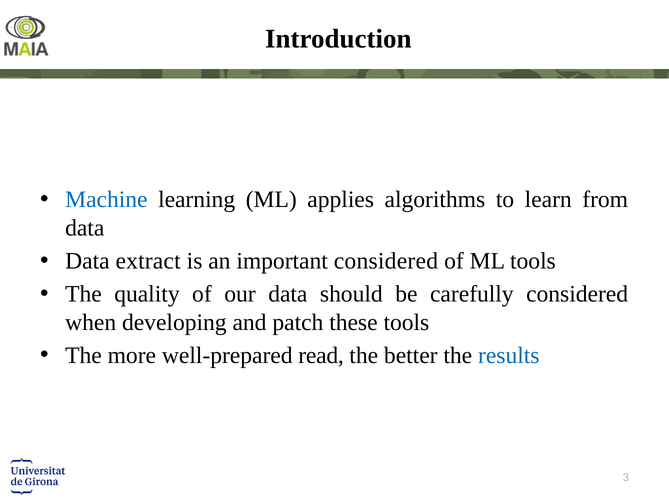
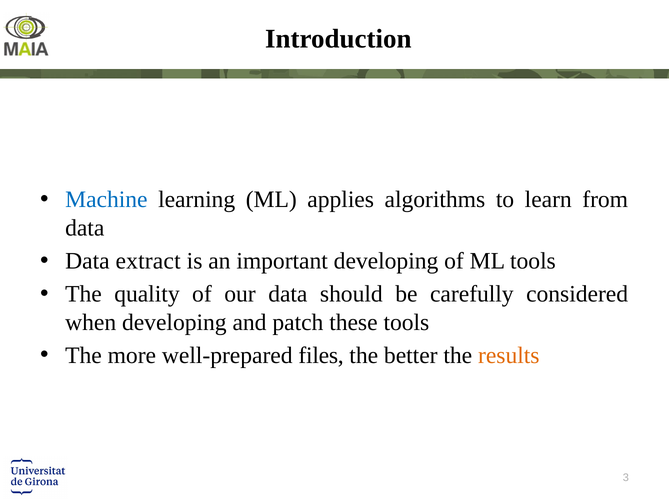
important considered: considered -> developing (386, 261)
read: read -> files (321, 356)
results colour: blue -> orange (509, 356)
